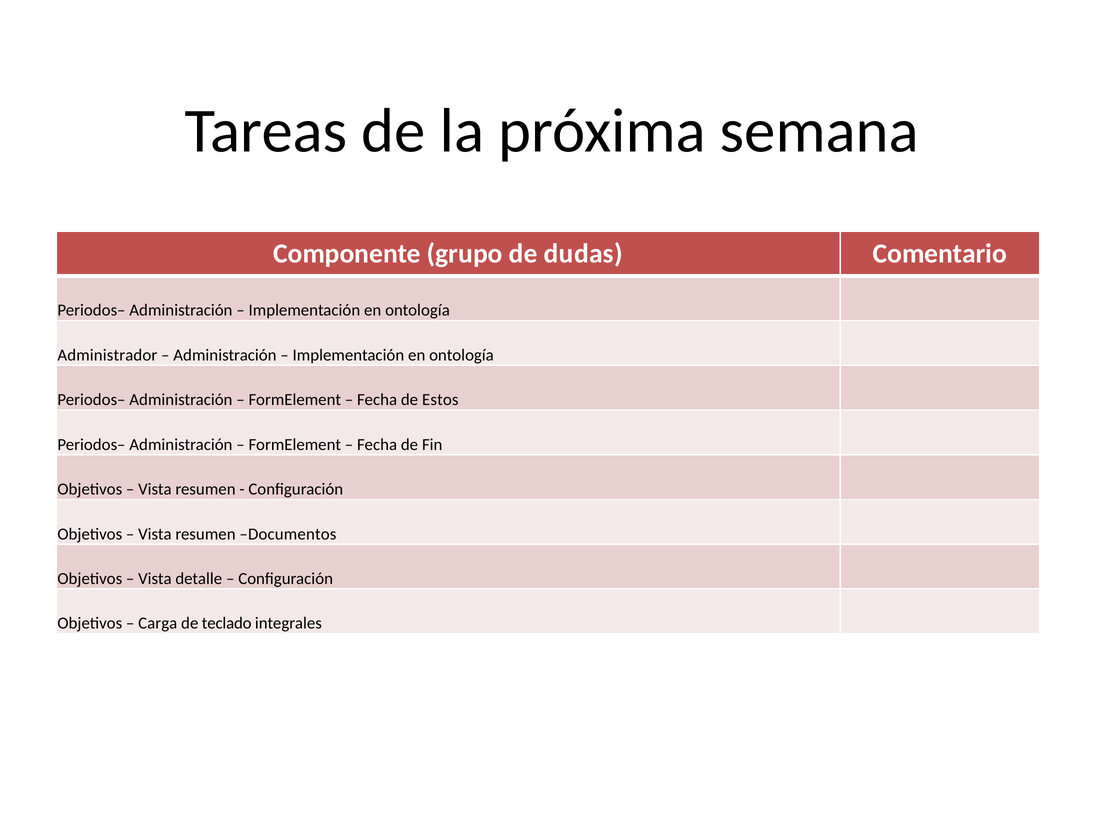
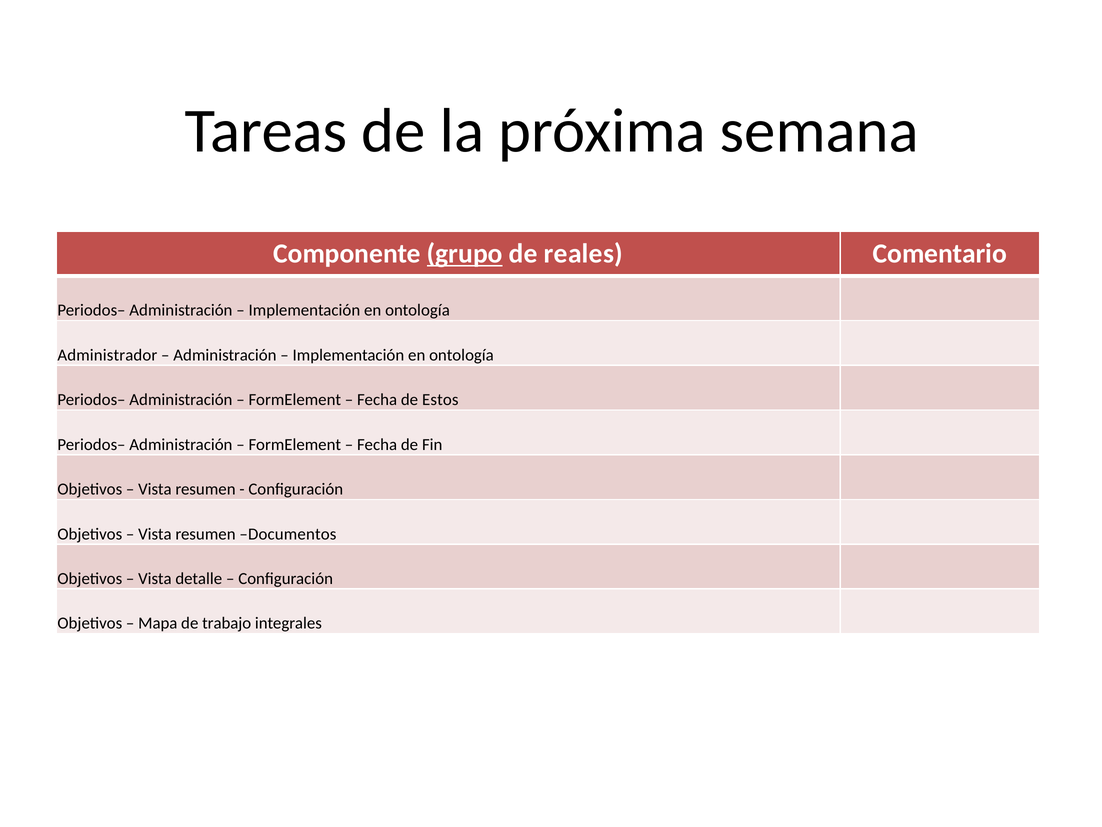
grupo underline: none -> present (465, 254)
dudas: dudas -> reales (583, 254)
Carga: Carga -> Mapa (158, 623)
teclado: teclado -> trabajo (227, 623)
